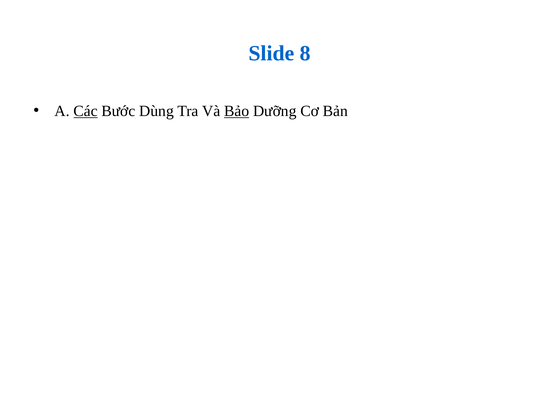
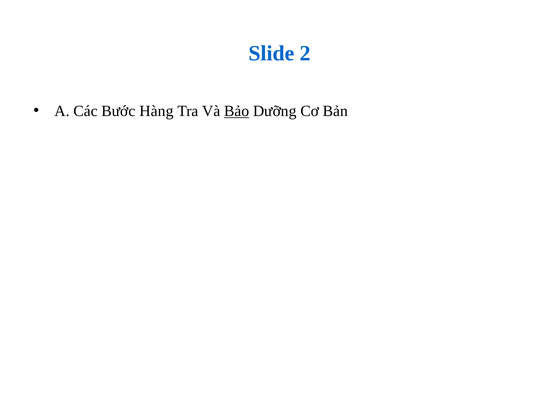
8: 8 -> 2 (305, 53)
Các underline: present -> none (86, 111)
Dùng: Dùng -> Hàng (156, 111)
